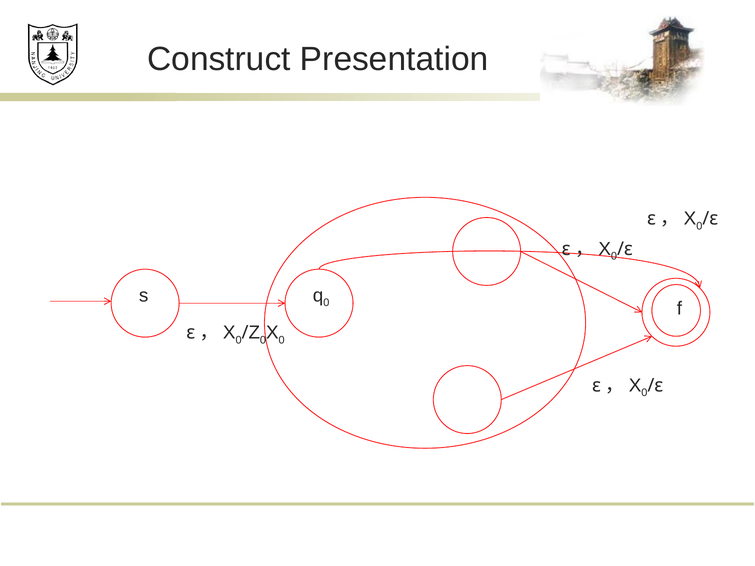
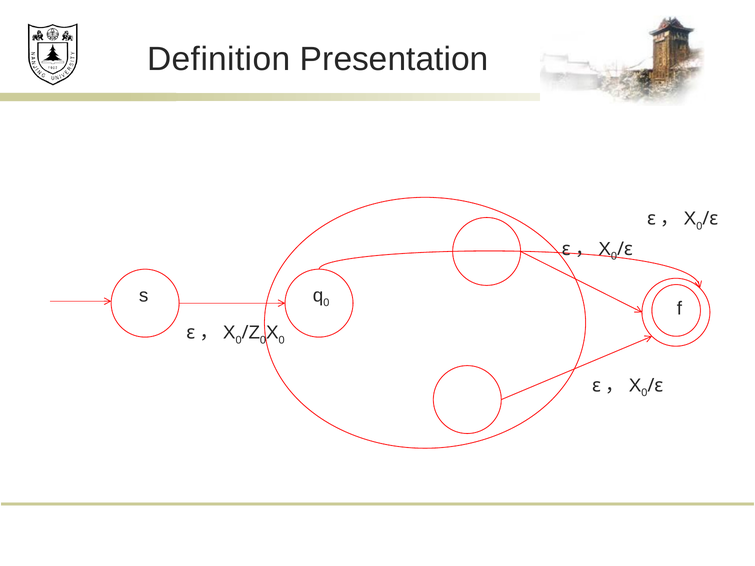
Construct: Construct -> Definition (219, 59)
